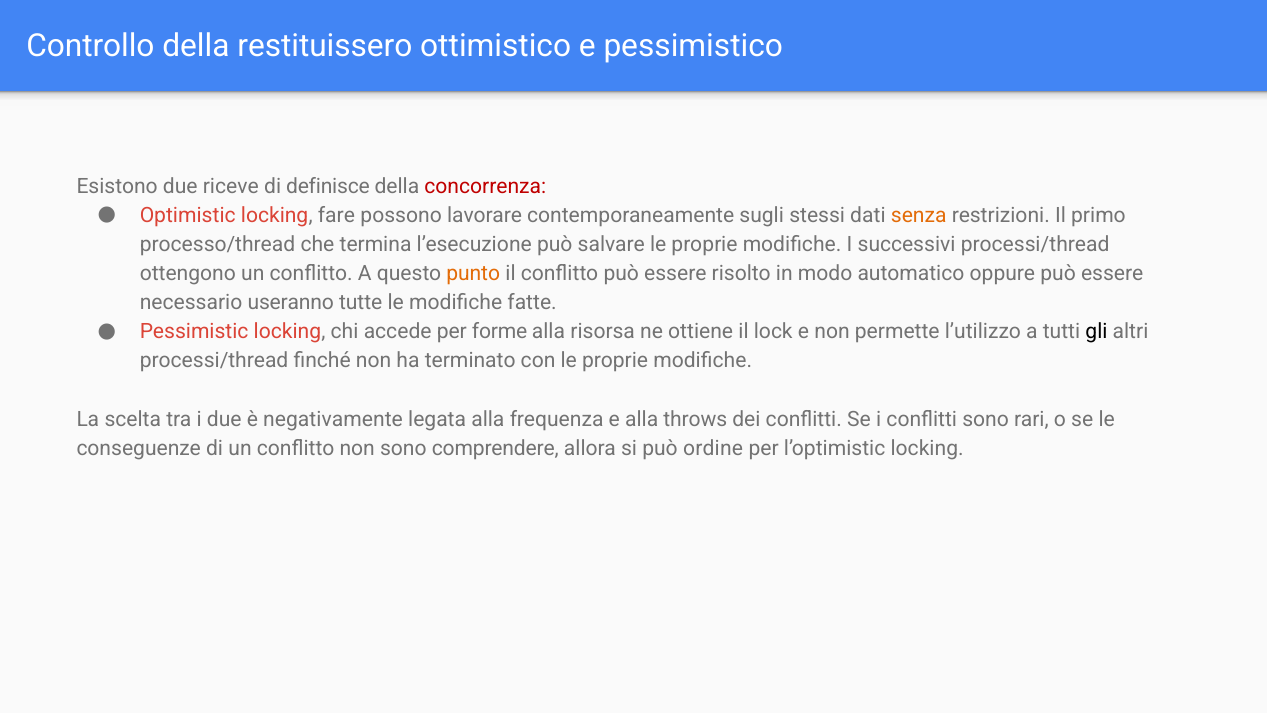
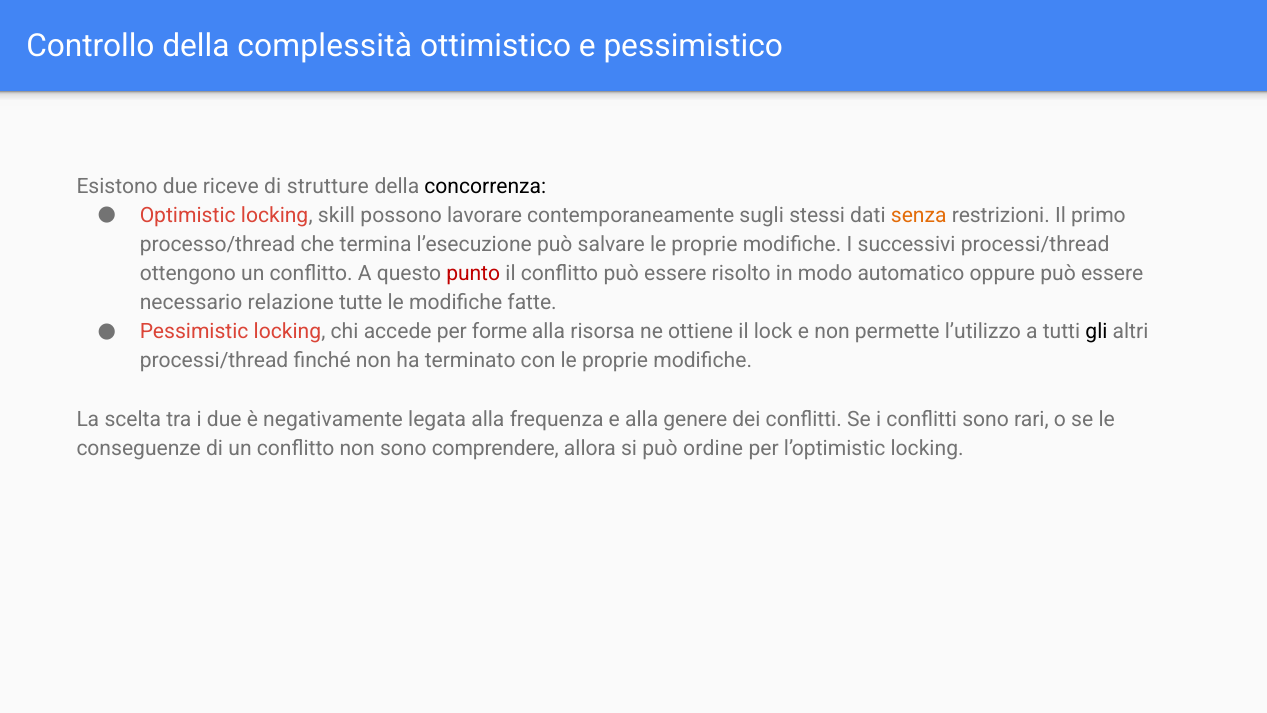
restituissero: restituissero -> complessità (325, 46)
definisce: definisce -> strutture (328, 186)
concorrenza colour: red -> black (485, 186)
fare: fare -> skill (336, 215)
punto colour: orange -> red (473, 273)
useranno: useranno -> relazione (291, 303)
throws: throws -> genere (695, 419)
